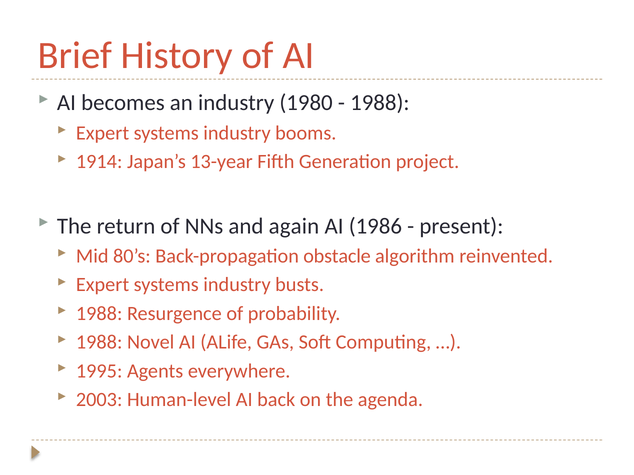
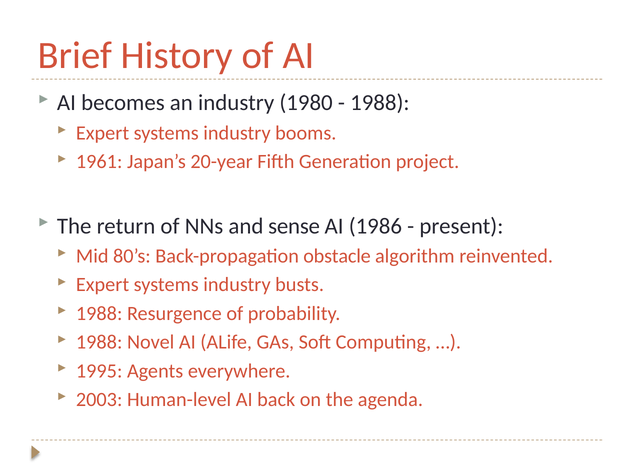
1914: 1914 -> 1961 (99, 162)
13-year: 13-year -> 20-year (222, 162)
again: again -> sense (294, 226)
